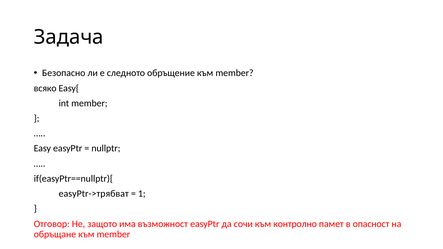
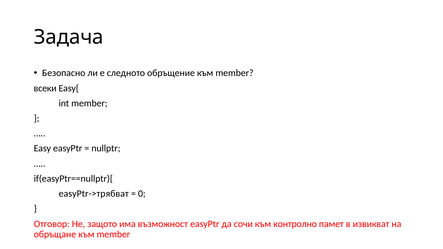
всяко: всяко -> всеки (45, 88)
1: 1 -> 0 (142, 194)
опасност: опасност -> извикват (371, 224)
